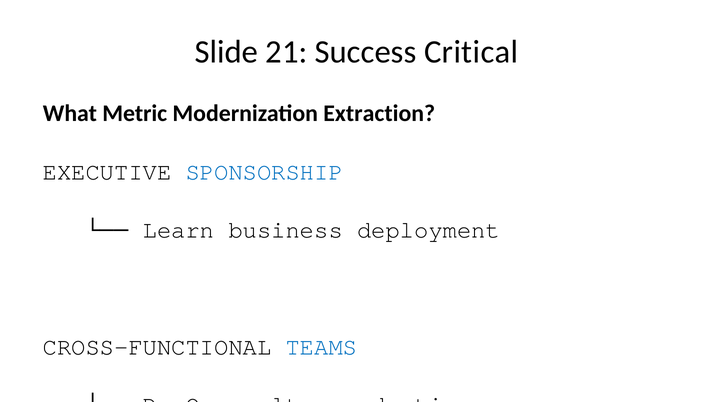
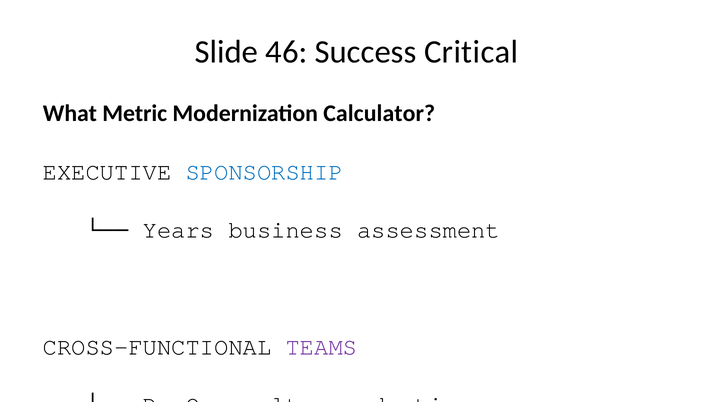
21: 21 -> 46 (286, 52)
Extraction: Extraction -> Calculator (379, 113)
Learn: Learn -> Years (179, 230)
business deployment: deployment -> assessment (429, 230)
TEAMS colour: blue -> purple (321, 346)
